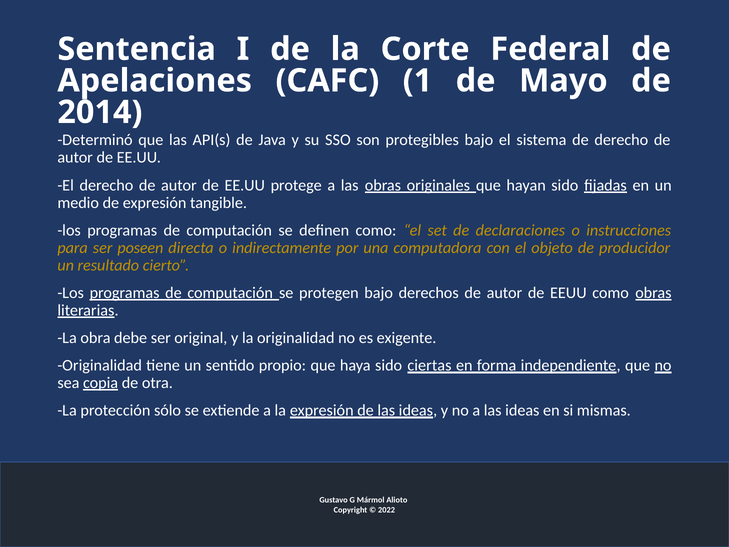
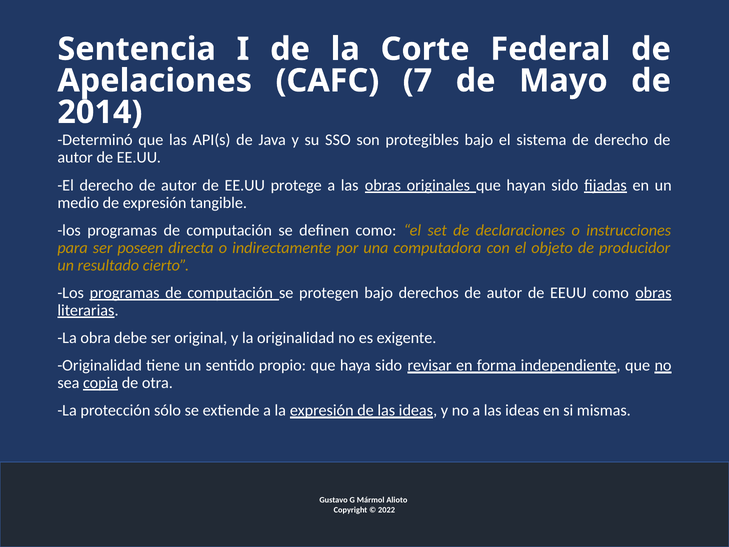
1: 1 -> 7 (417, 81)
ciertas: ciertas -> revisar (430, 365)
